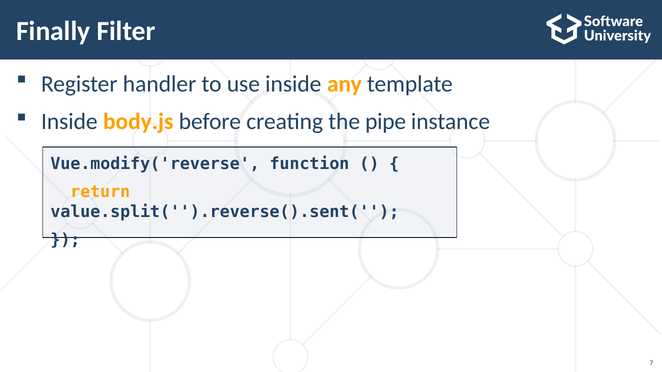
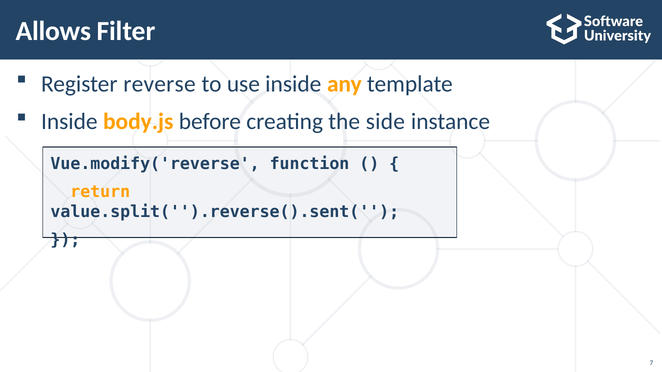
Finally: Finally -> Allows (53, 31)
handler: handler -> reverse (159, 84)
pipe: pipe -> side (385, 122)
